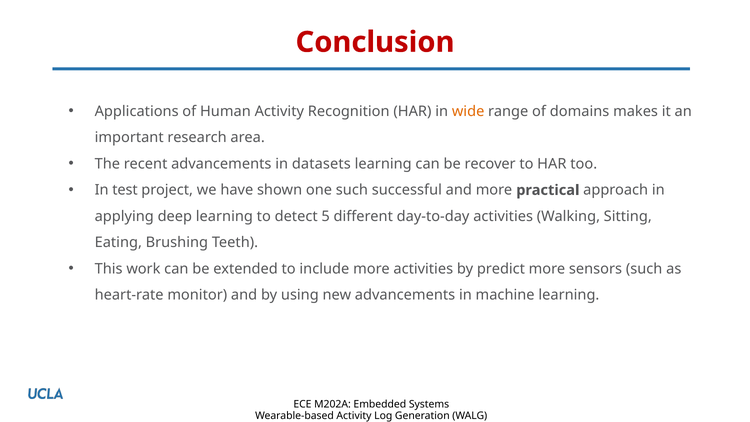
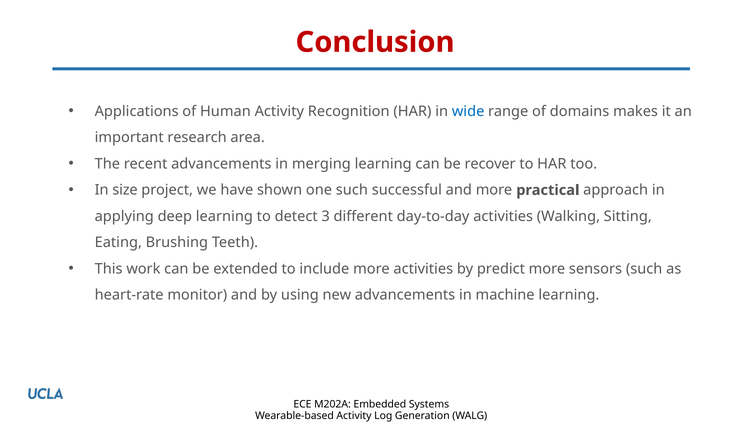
wide colour: orange -> blue (468, 111)
datasets: datasets -> merging (321, 164)
test: test -> size (125, 190)
5: 5 -> 3 (326, 216)
